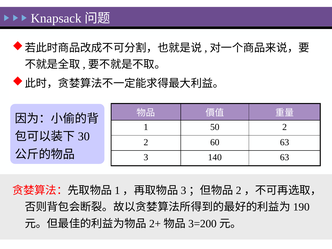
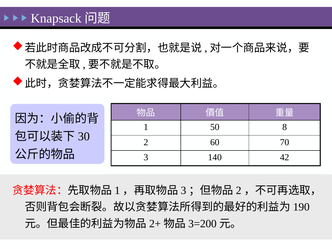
50 2: 2 -> 8 (285, 127)
60 63: 63 -> 70 (285, 142)
140 63: 63 -> 42 (285, 157)
